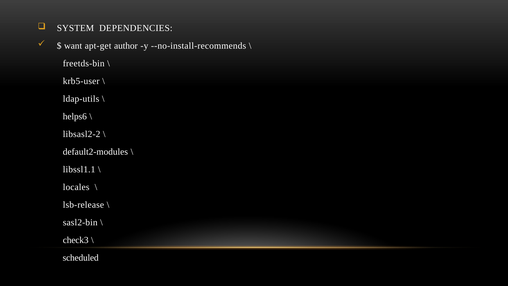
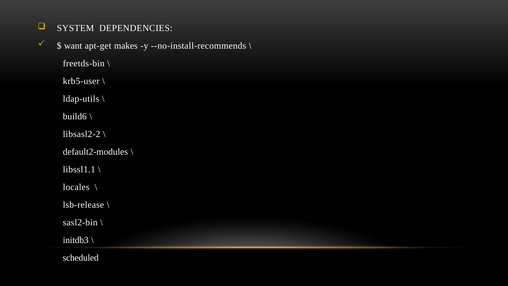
author: author -> makes (126, 46)
helps6: helps6 -> build6 (75, 116)
check3: check3 -> initdb3 (76, 240)
